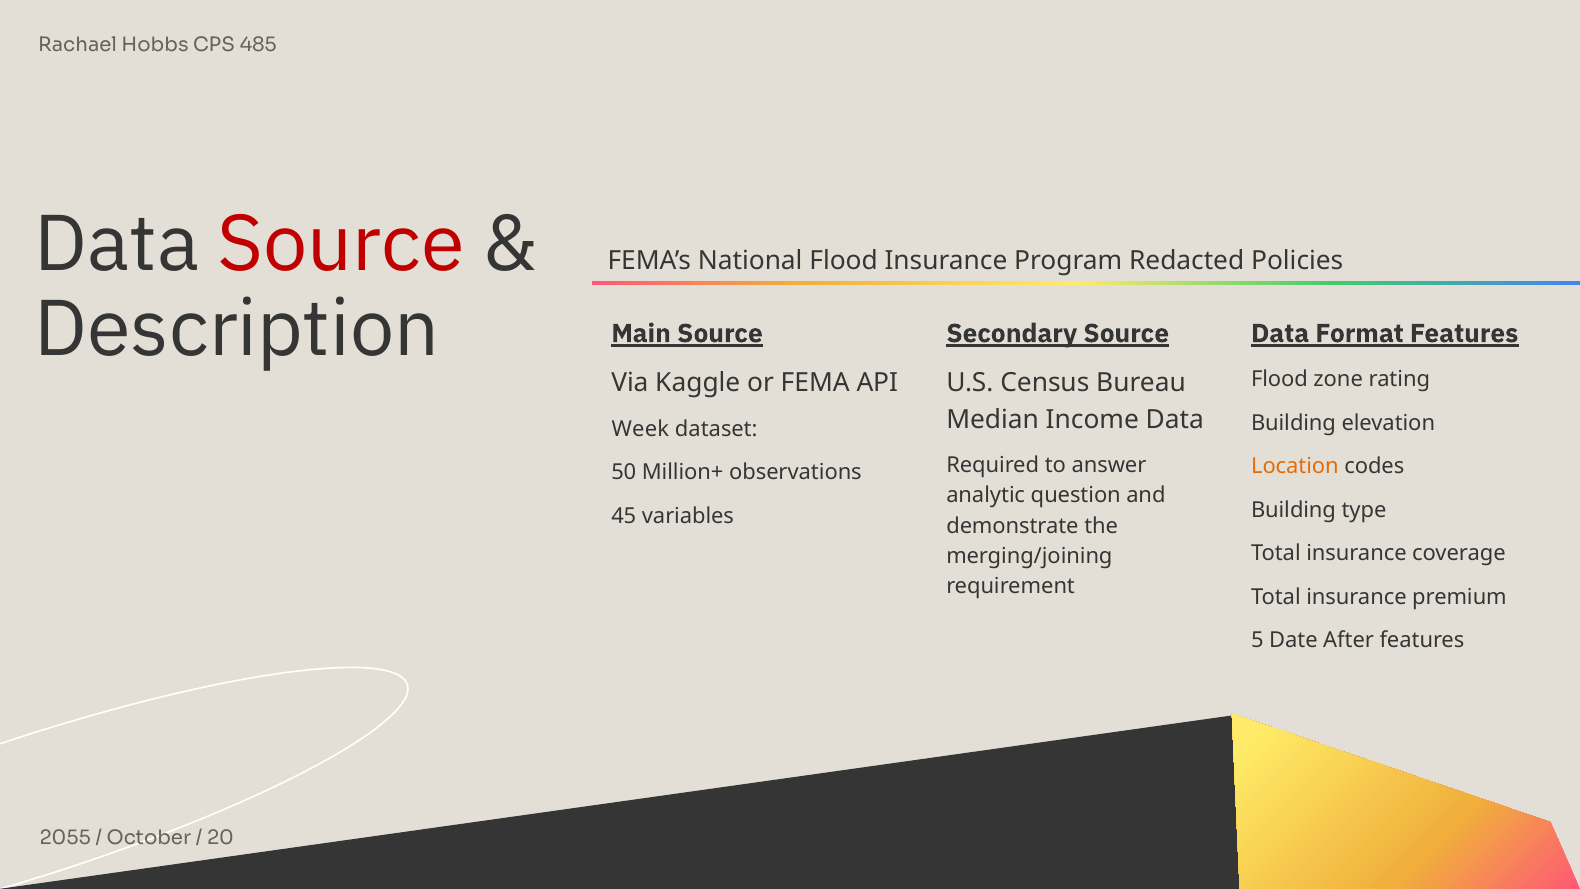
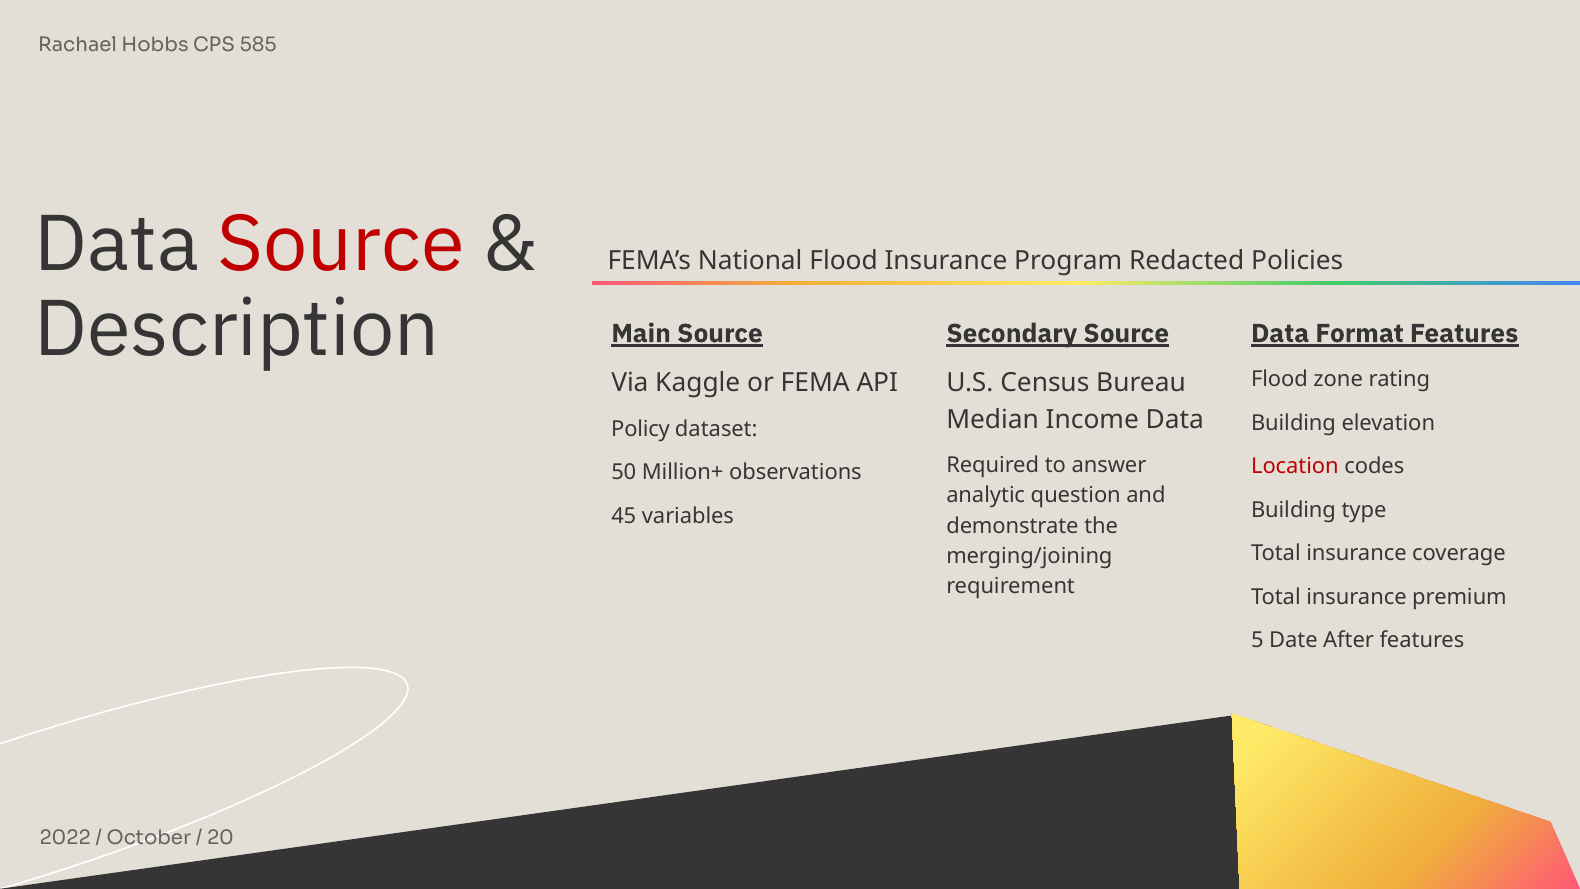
485: 485 -> 585 (258, 45)
Week: Week -> Policy (641, 429)
Location colour: orange -> red (1295, 466)
2055: 2055 -> 2022 (65, 838)
